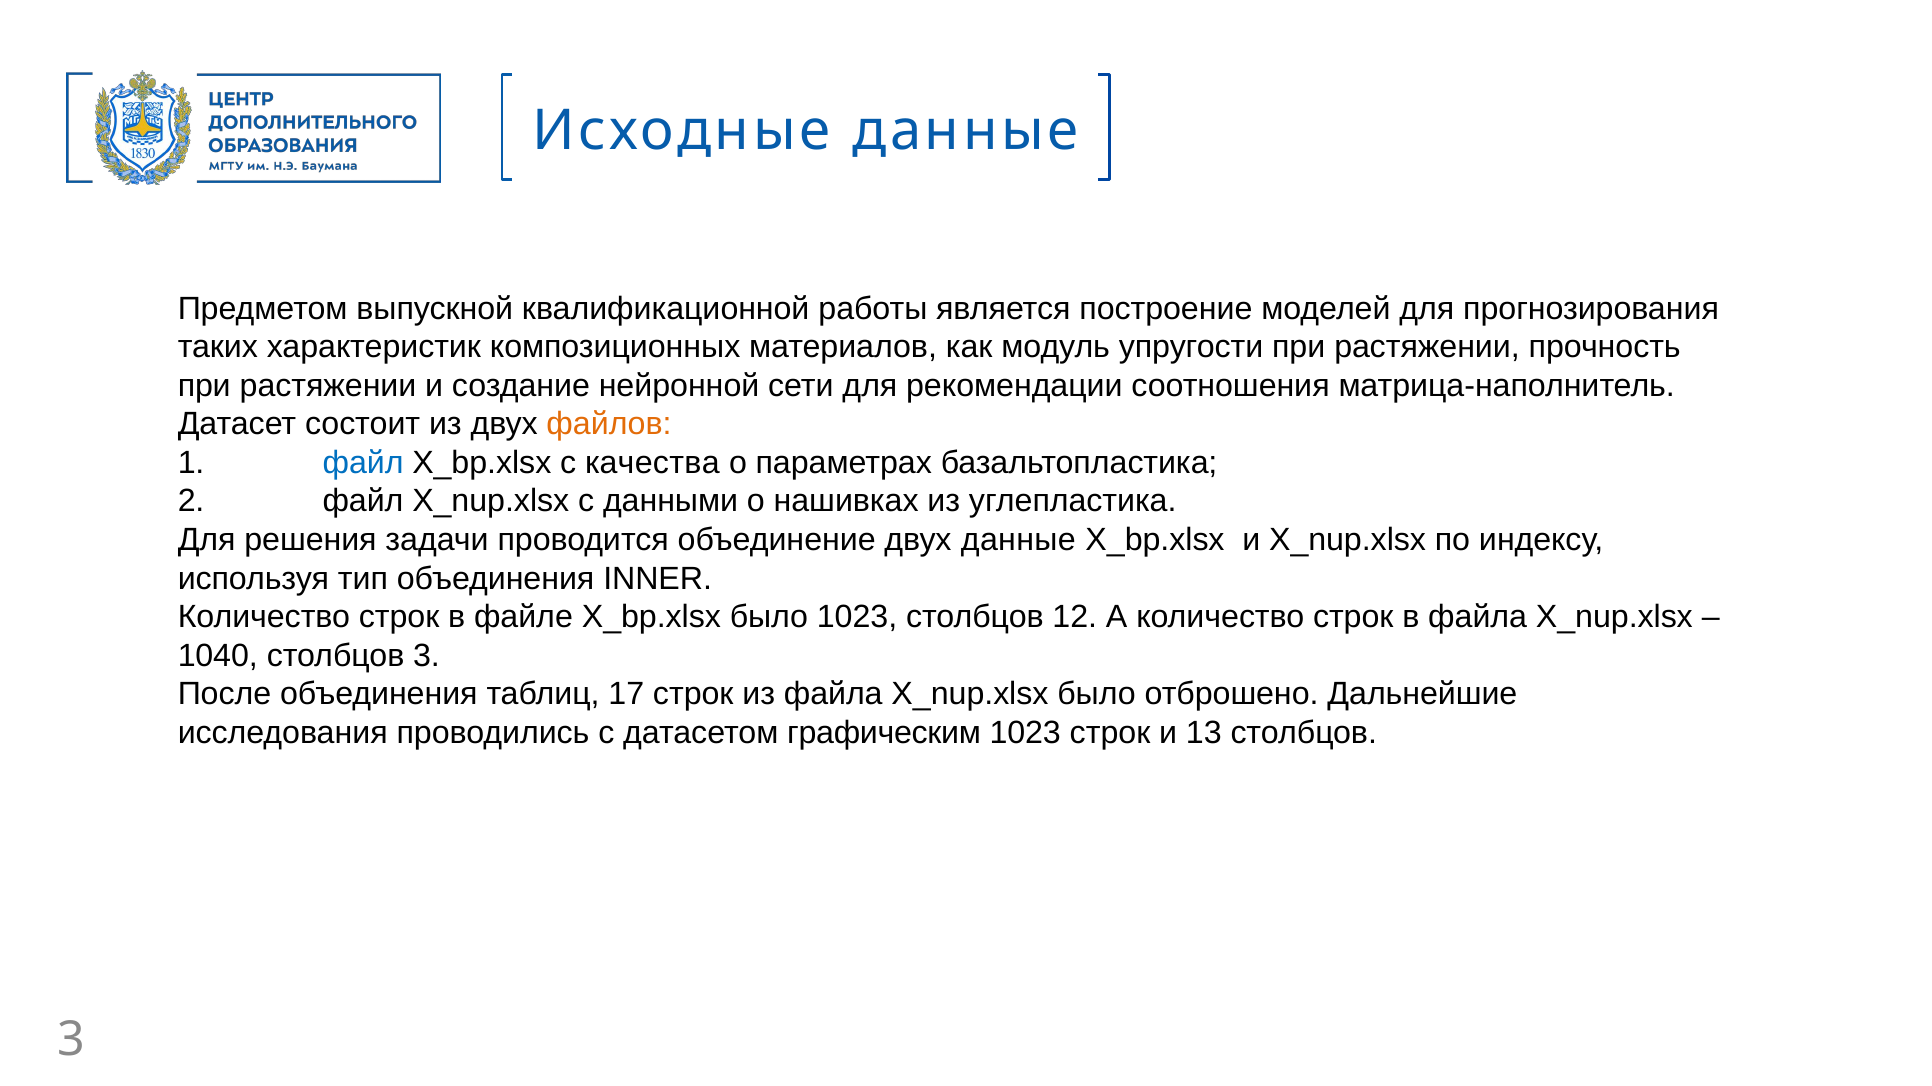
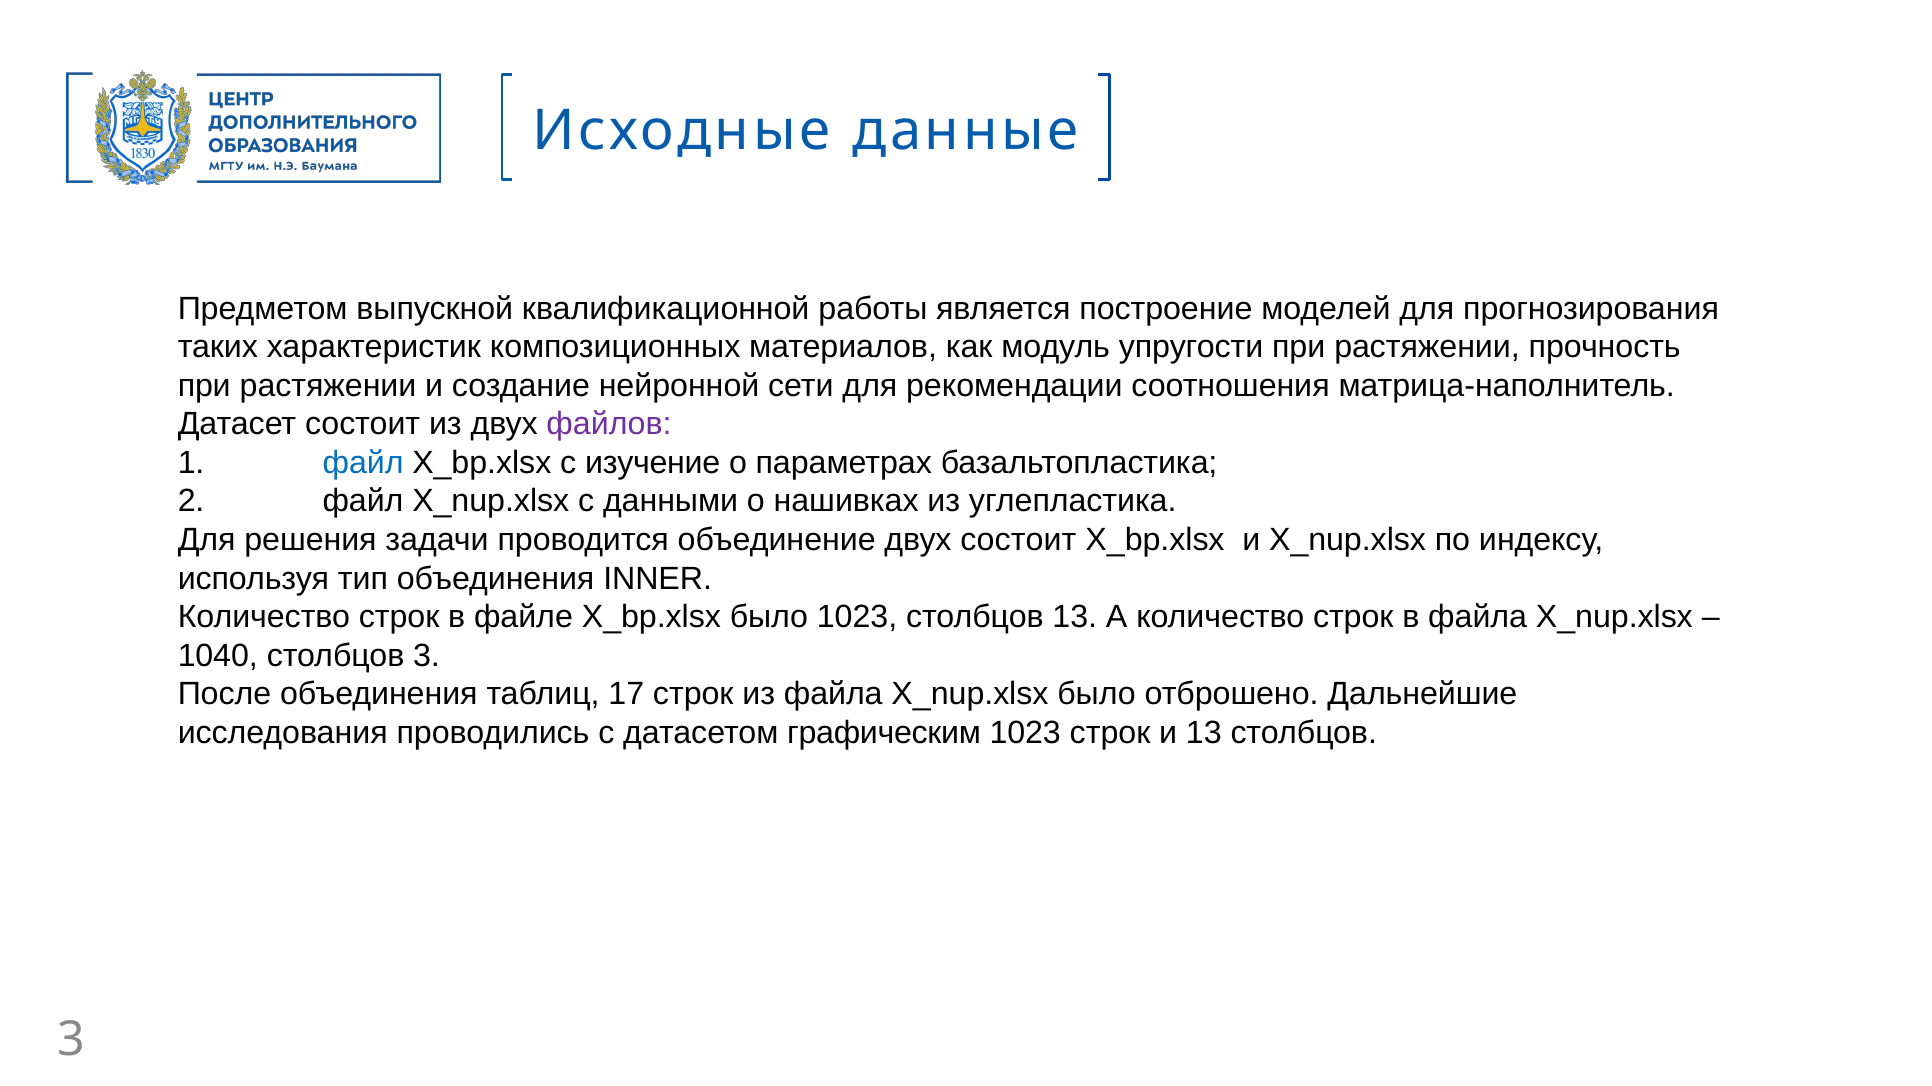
файлов colour: orange -> purple (609, 424)
качества: качества -> изучение (653, 463)
двух данные: данные -> состоит (1018, 540)
столбцов 12: 12 -> 13 (1075, 618)
